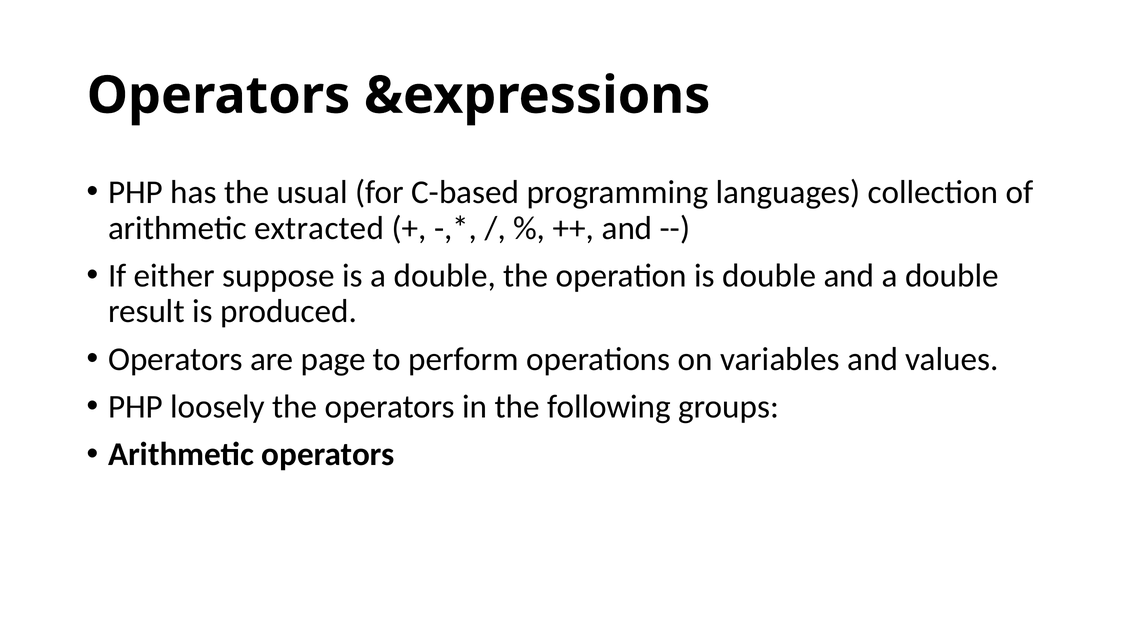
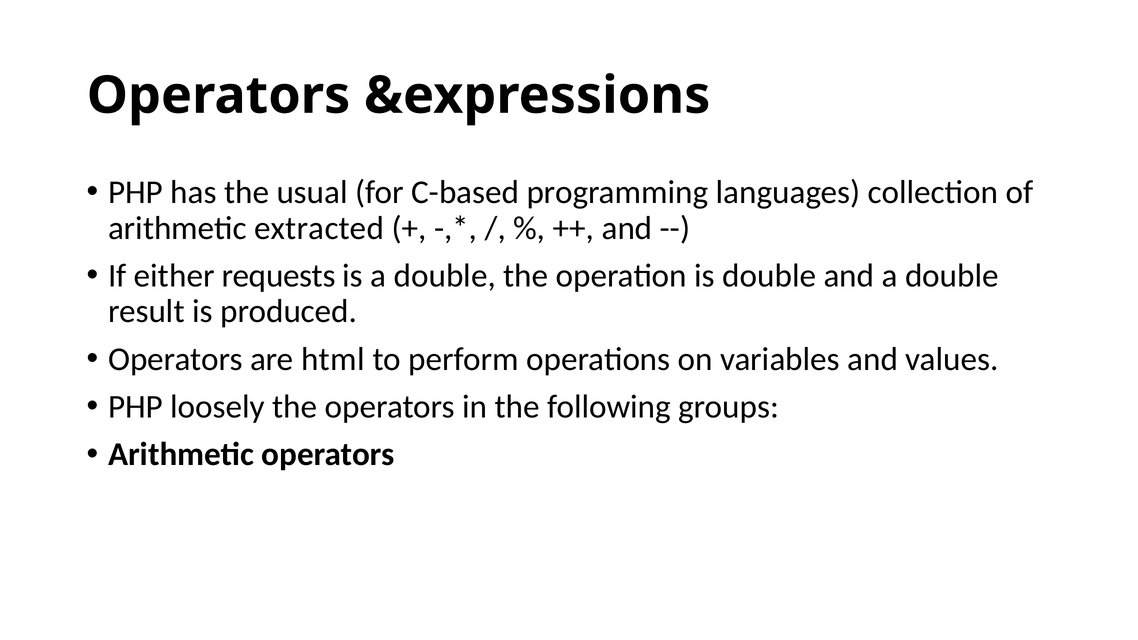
suppose: suppose -> requests (279, 276)
page: page -> html (333, 359)
